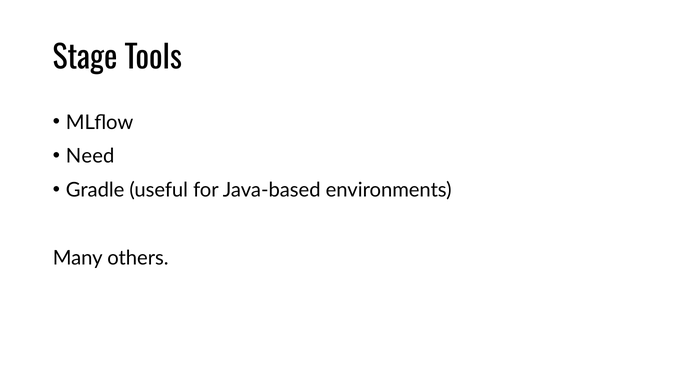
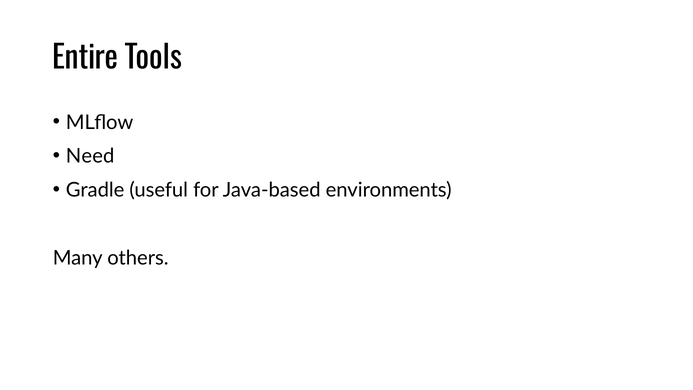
Stage: Stage -> Entire (85, 58)
